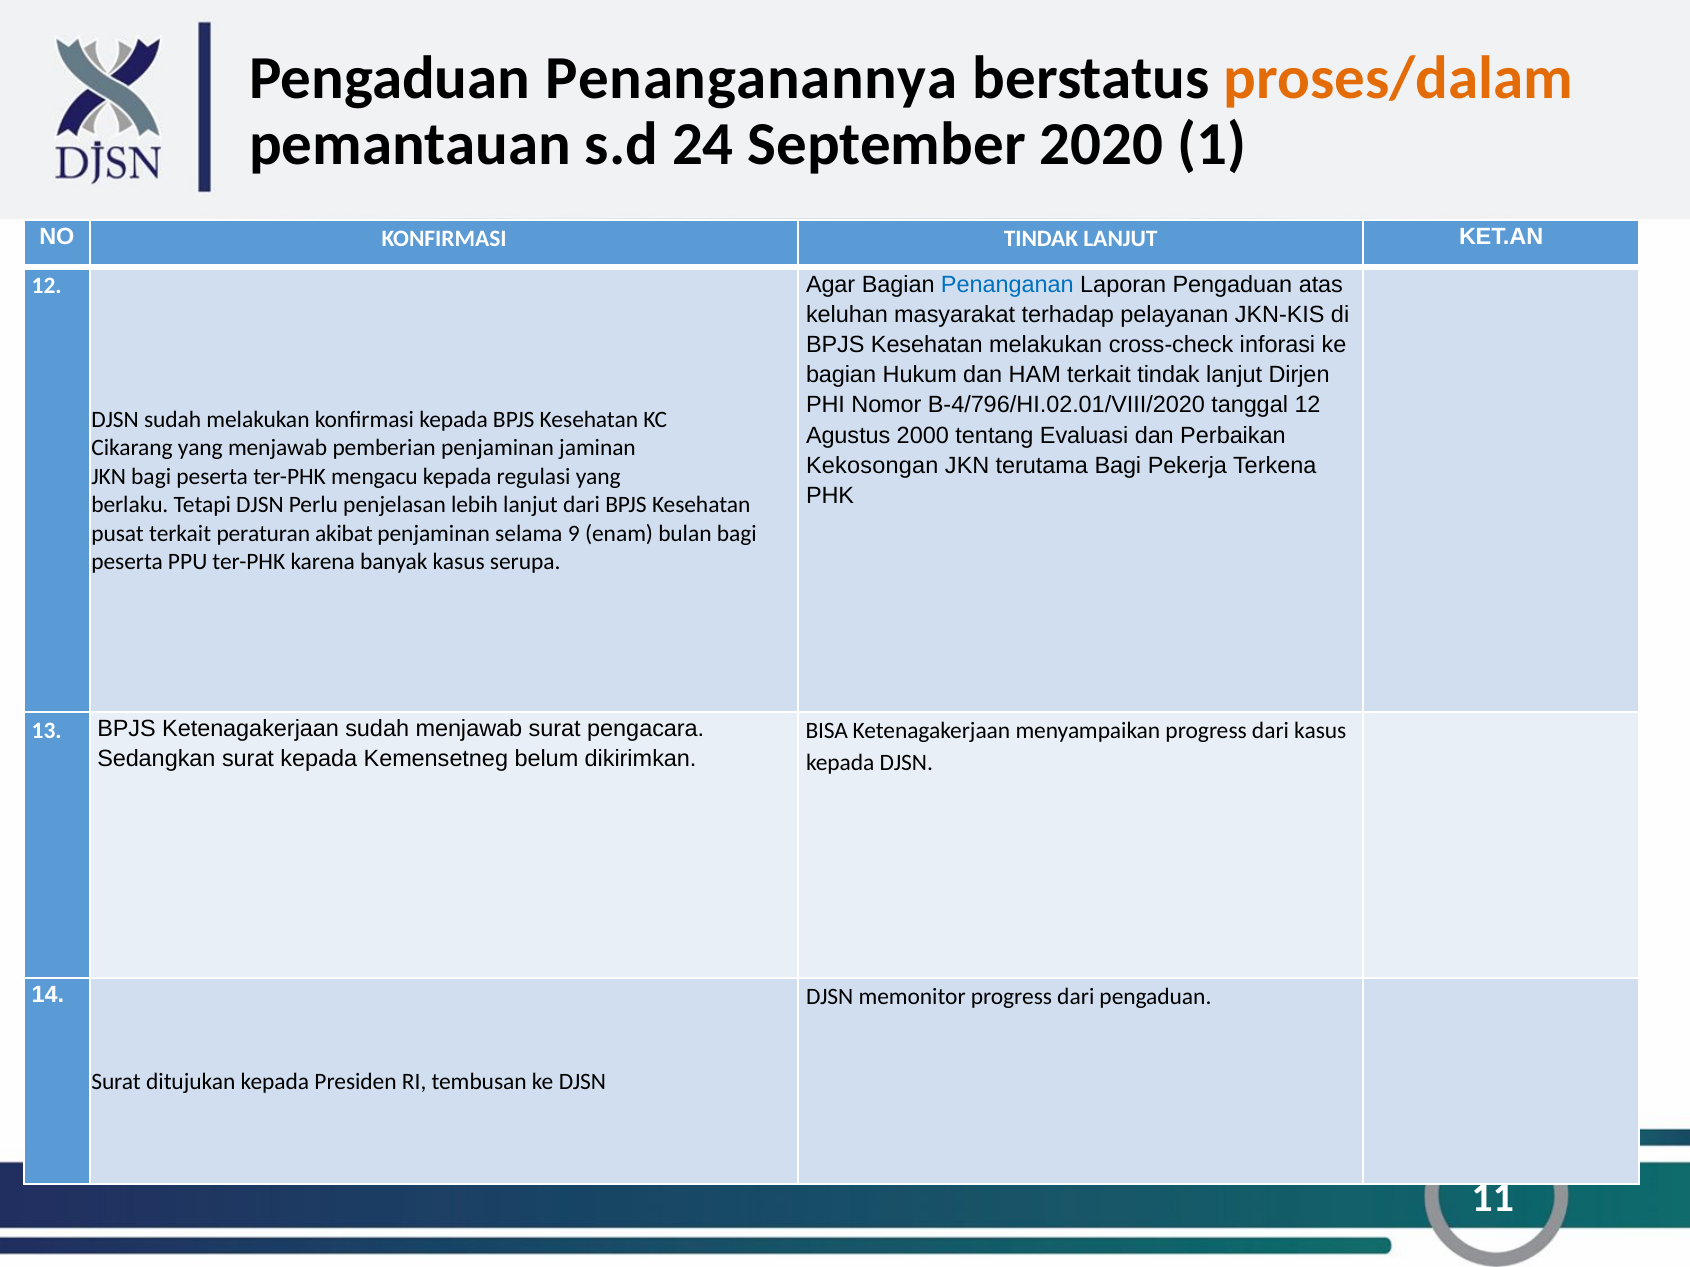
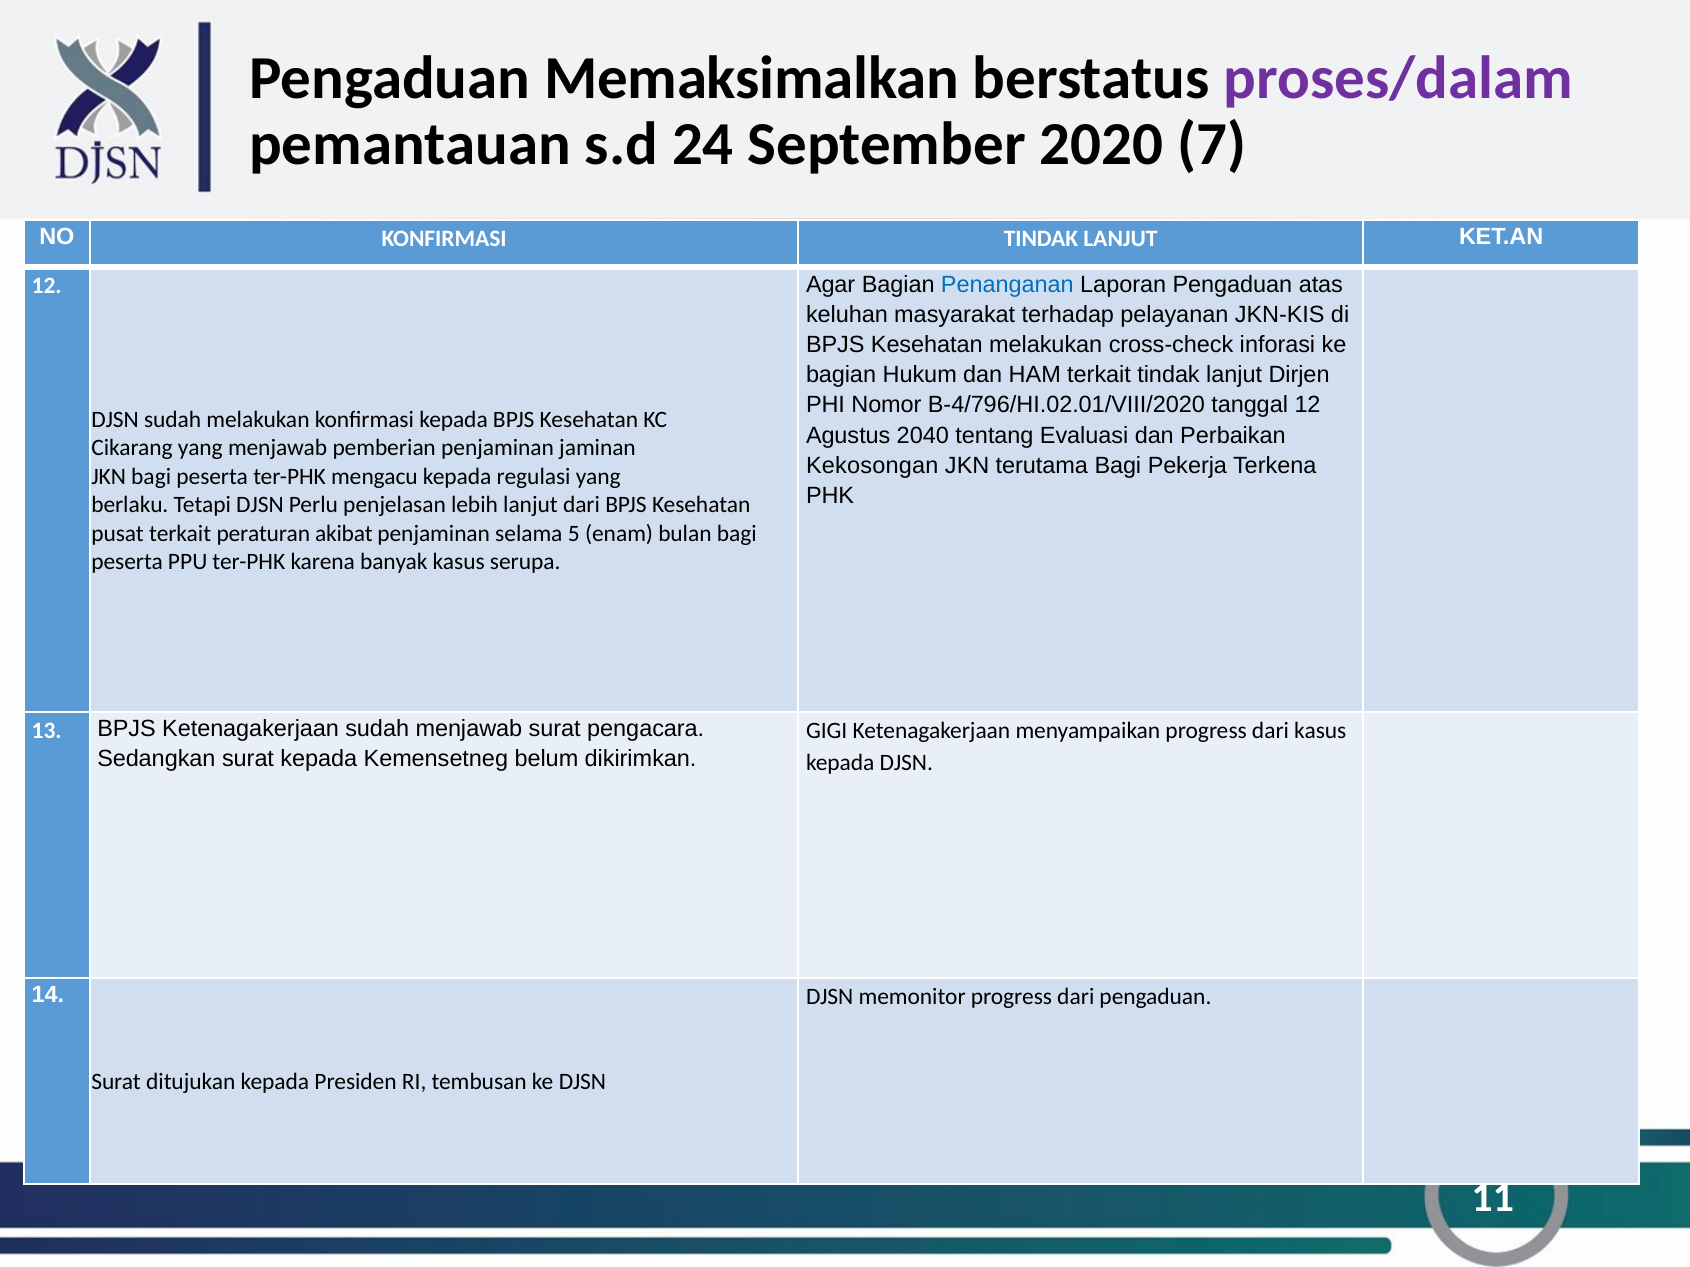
Penanganannya: Penanganannya -> Memaksimalkan (752, 78)
proses/dalam colour: orange -> purple (1398, 78)
1: 1 -> 7 (1212, 144)
2000: 2000 -> 2040 (923, 436)
9: 9 -> 5 (574, 534)
BISA: BISA -> GIGI (827, 731)
